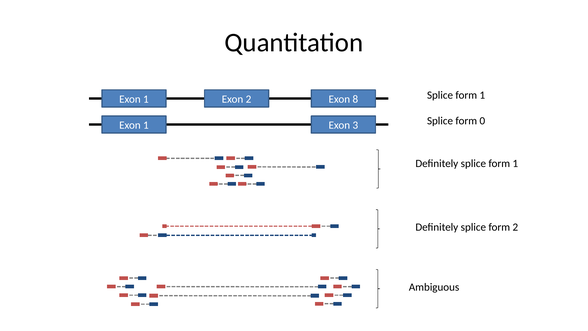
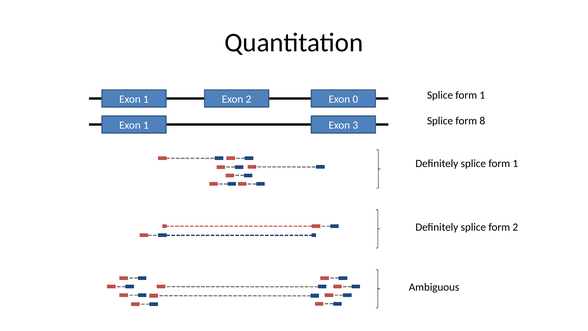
8: 8 -> 0 (355, 99)
0: 0 -> 8 (482, 121)
